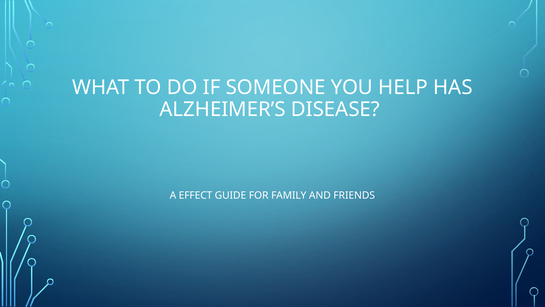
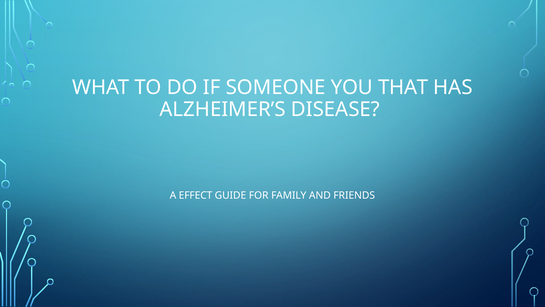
HELP: HELP -> THAT (403, 87)
